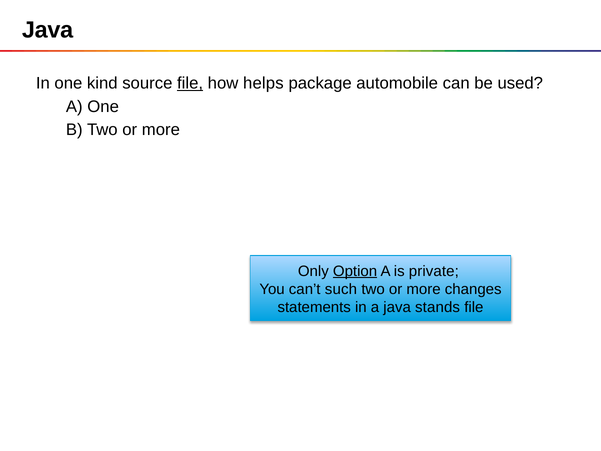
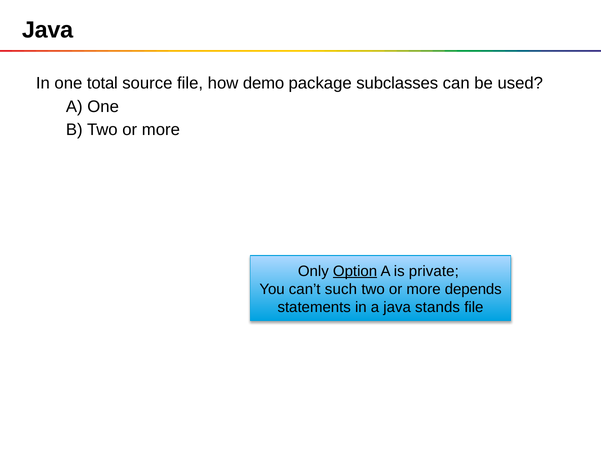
kind: kind -> total (102, 83)
file underline: present -> none (190, 83)
helps: helps -> demo (264, 83)
automobile: automobile -> subclasses (397, 83)
changes: changes -> depends (473, 289)
